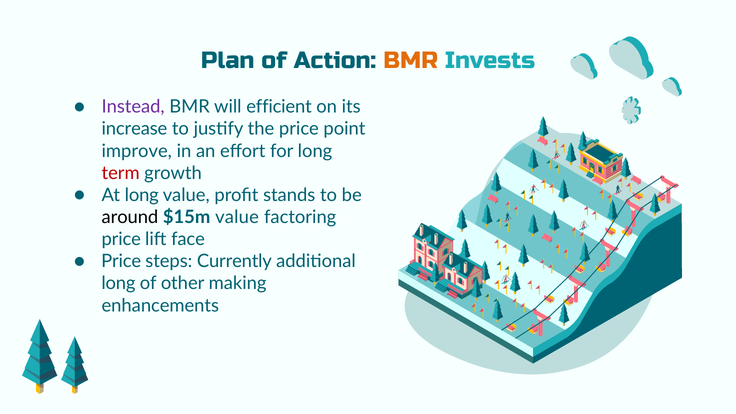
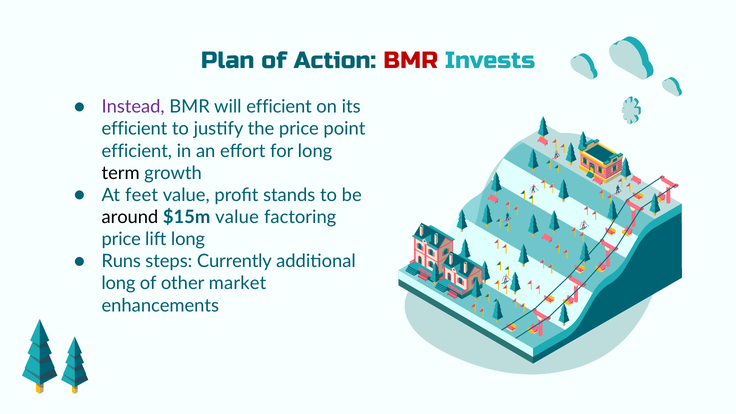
BMR colour: orange -> red (411, 60)
increase: increase -> efficient (134, 129)
improve: improve -> efficient (137, 151)
term colour: red -> black (121, 173)
At long: long -> feet (142, 195)
lift face: face -> long (188, 239)
Price: Price -> Runs (121, 261)
making: making -> market (238, 283)
